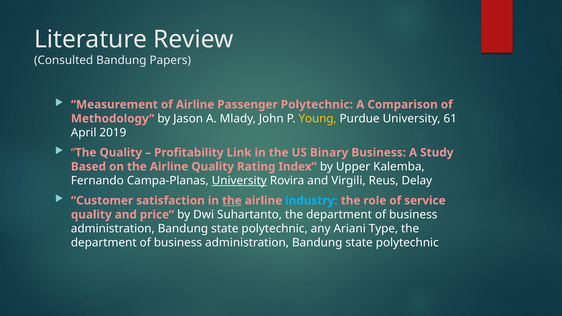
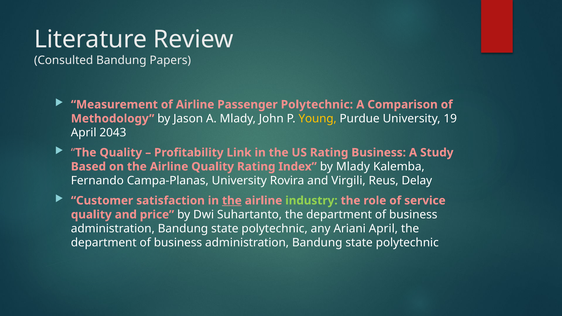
61: 61 -> 19 (450, 119)
2019: 2019 -> 2043 (113, 133)
US Binary: Binary -> Rating (329, 153)
by Upper: Upper -> Mlady (353, 167)
University underline: present -> none (239, 181)
industry colour: light blue -> light green (311, 201)
Ariani Type: Type -> April (383, 229)
